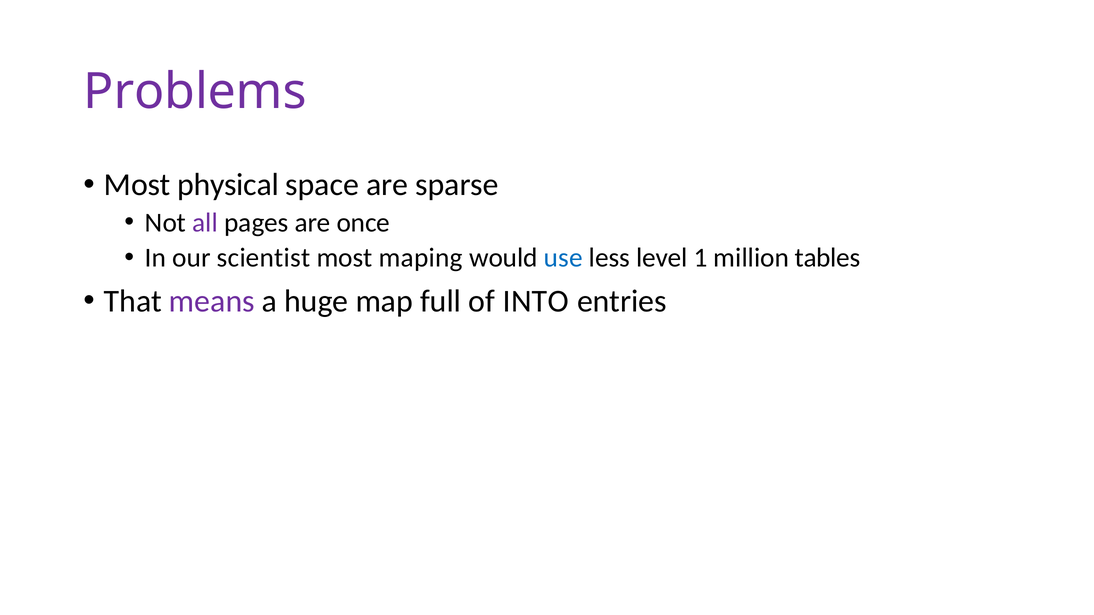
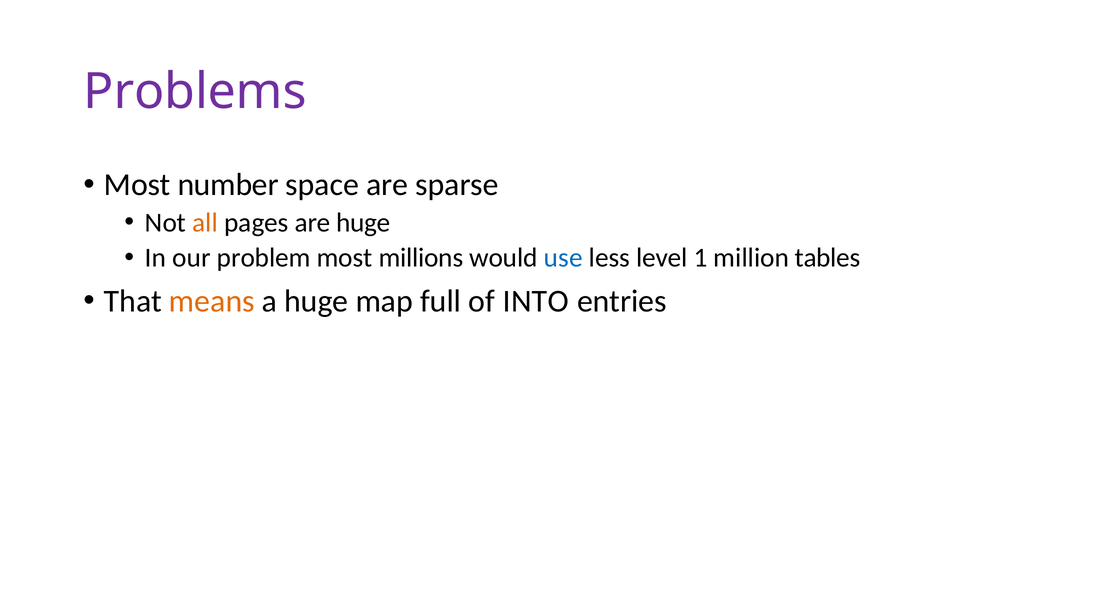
physical: physical -> number (228, 185)
all colour: purple -> orange (205, 223)
are once: once -> huge (363, 223)
scientist: scientist -> problem (264, 258)
maping: maping -> millions (421, 258)
means colour: purple -> orange (212, 301)
